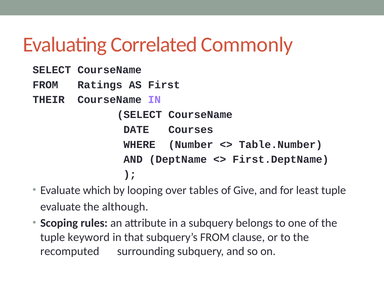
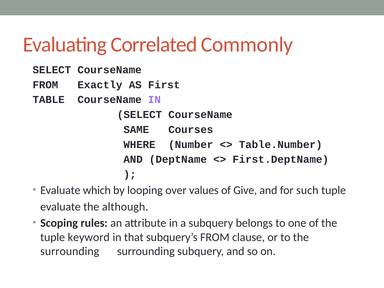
Ratings: Ratings -> Exactly (100, 85)
THEIR: THEIR -> TABLE (49, 100)
DATE: DATE -> SAME (136, 130)
tables: tables -> values (204, 190)
least: least -> such (307, 190)
recomputed: recomputed -> surrounding (70, 251)
